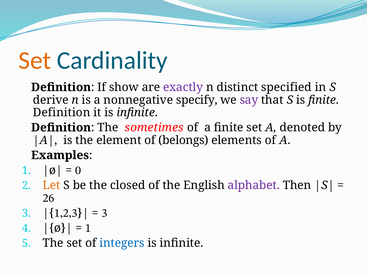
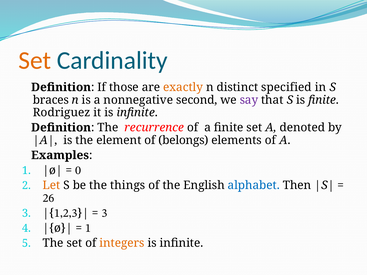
show: show -> those (124, 87)
exactly colour: purple -> orange (183, 87)
derive: derive -> braces (51, 100)
specify: specify -> second (197, 100)
Definition: Definition -> Rodriguez (62, 113)
sometimes: sometimes -> recurrence (154, 128)
closed: closed -> things (128, 185)
alphabet colour: purple -> blue (254, 185)
integers colour: blue -> orange (122, 243)
